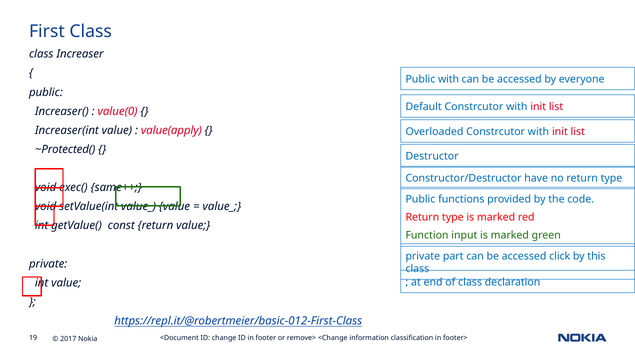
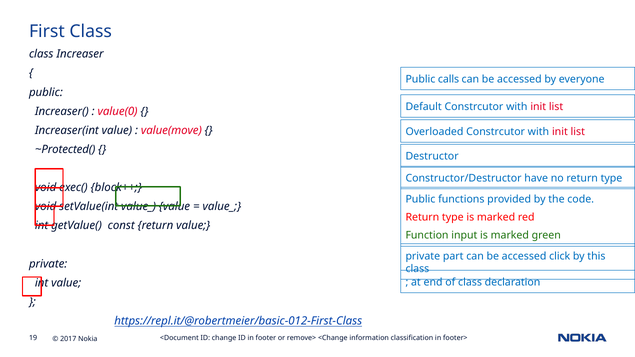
Public with: with -> calls (449, 79)
value(apply: value(apply -> value(move (171, 130)
same++: same++ -> block++ (116, 188)
